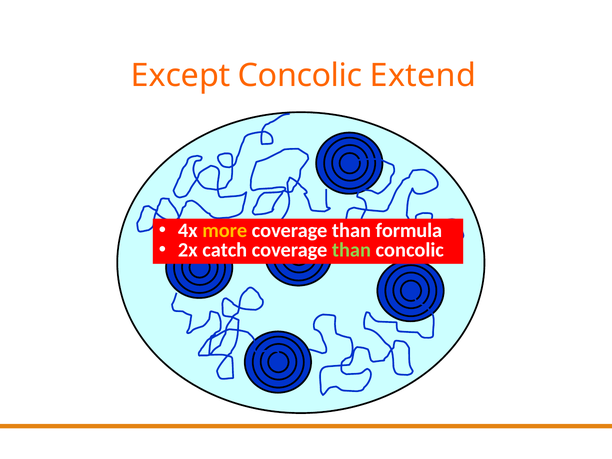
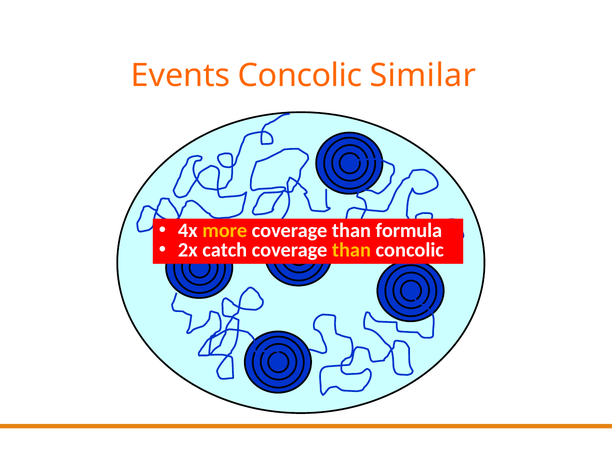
Except: Except -> Events (181, 76)
Extend: Extend -> Similar (423, 76)
than colour: light green -> yellow (351, 250)
